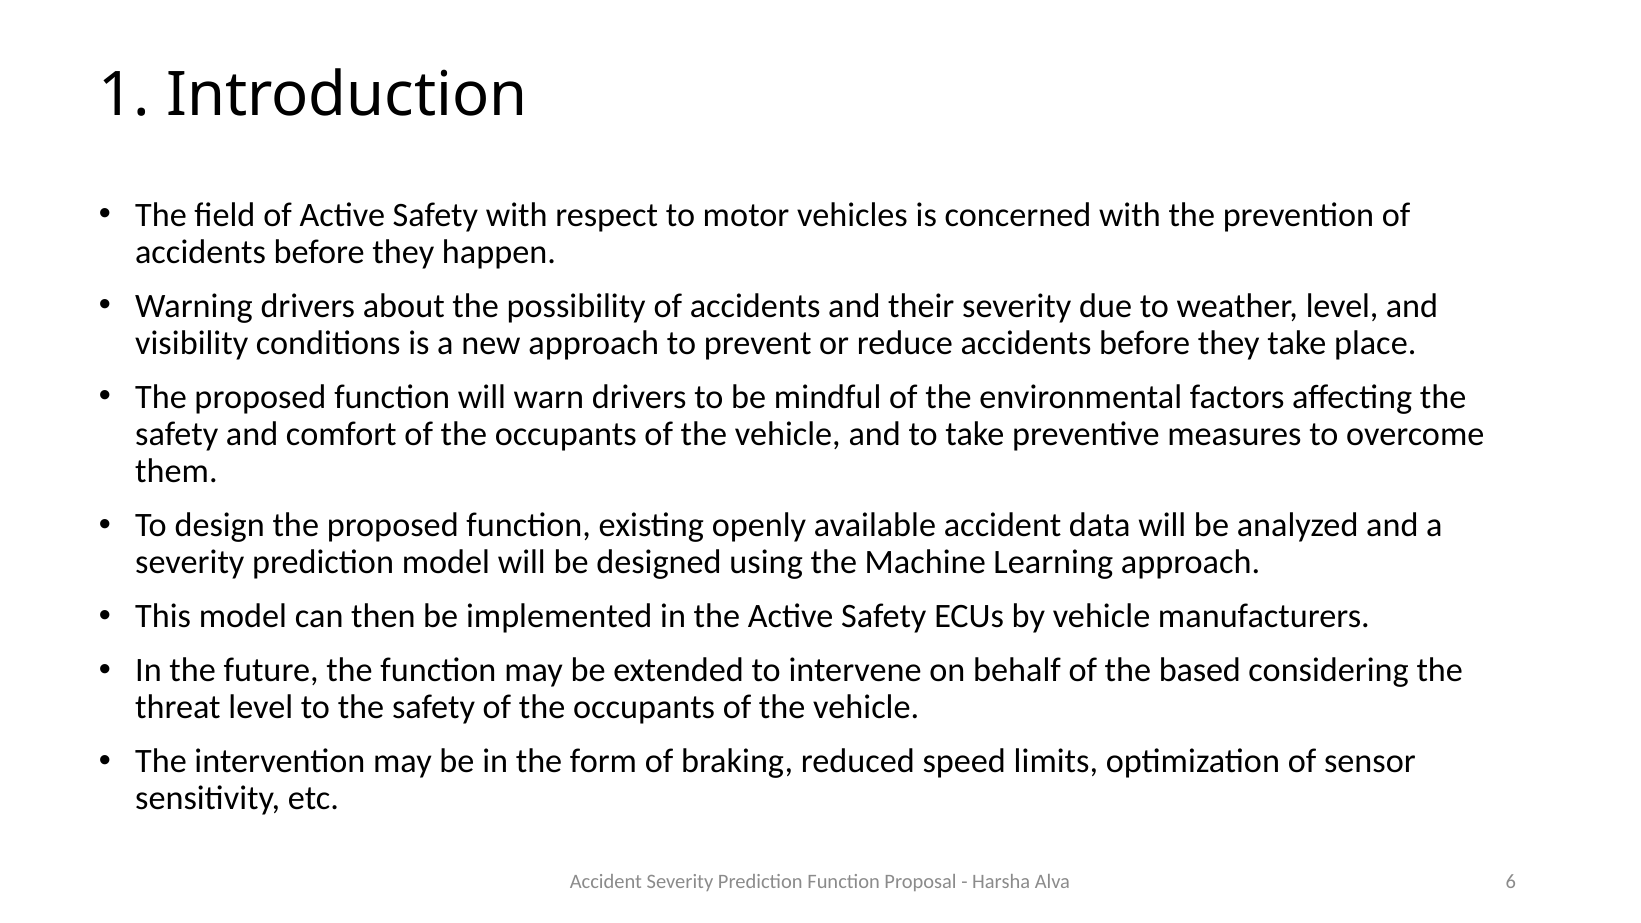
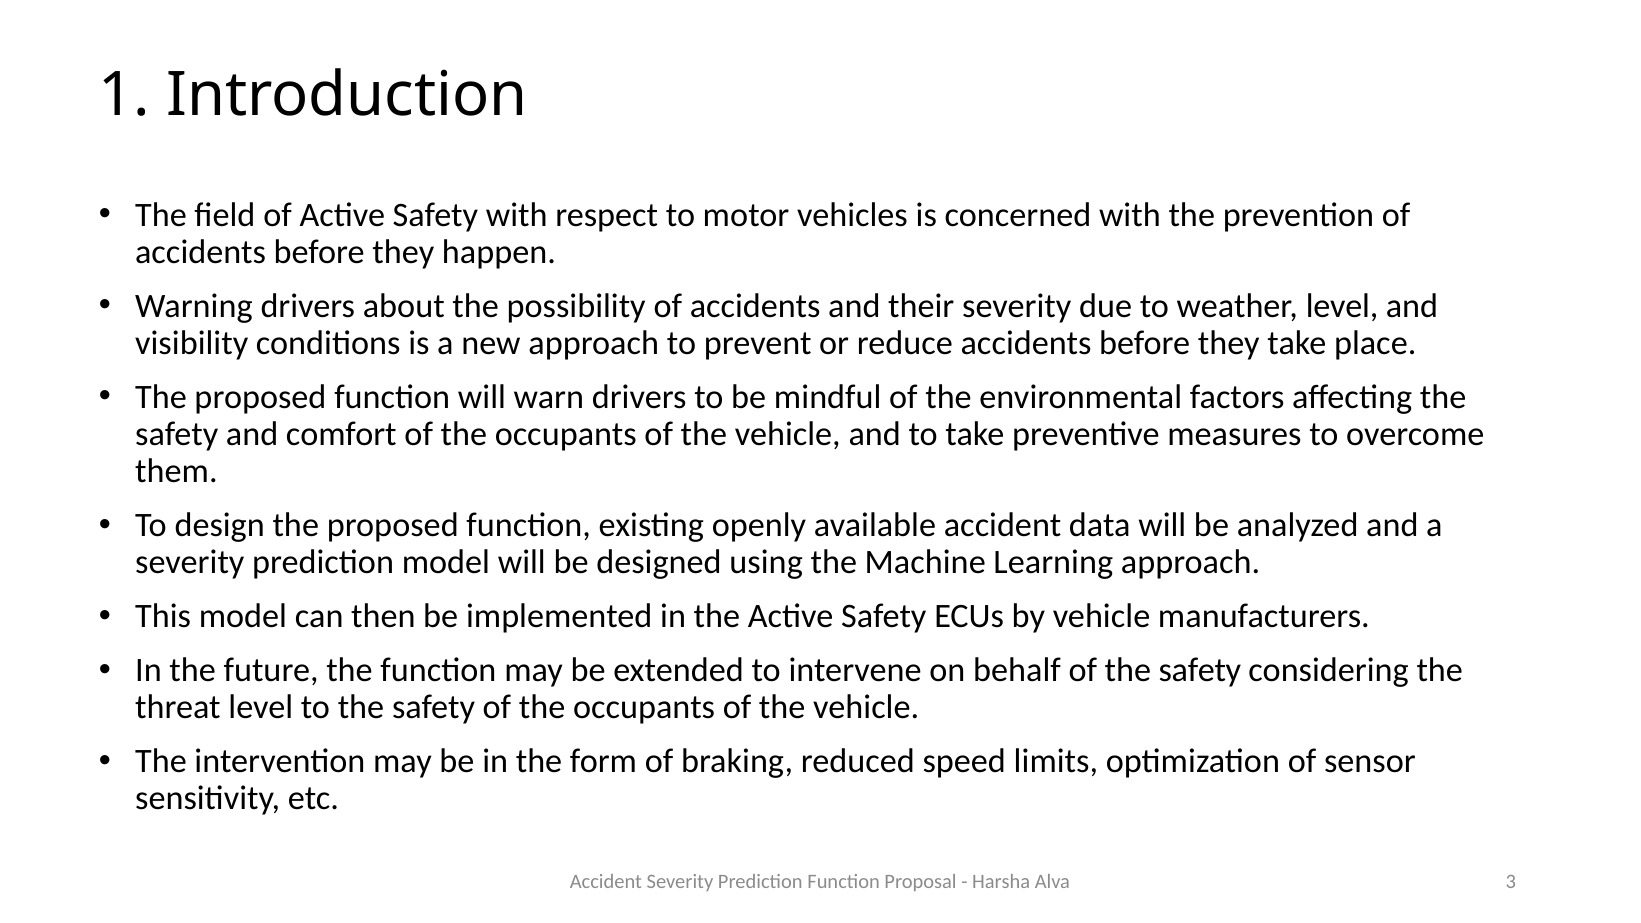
of the based: based -> safety (1200, 670)
6: 6 -> 3 (1511, 881)
